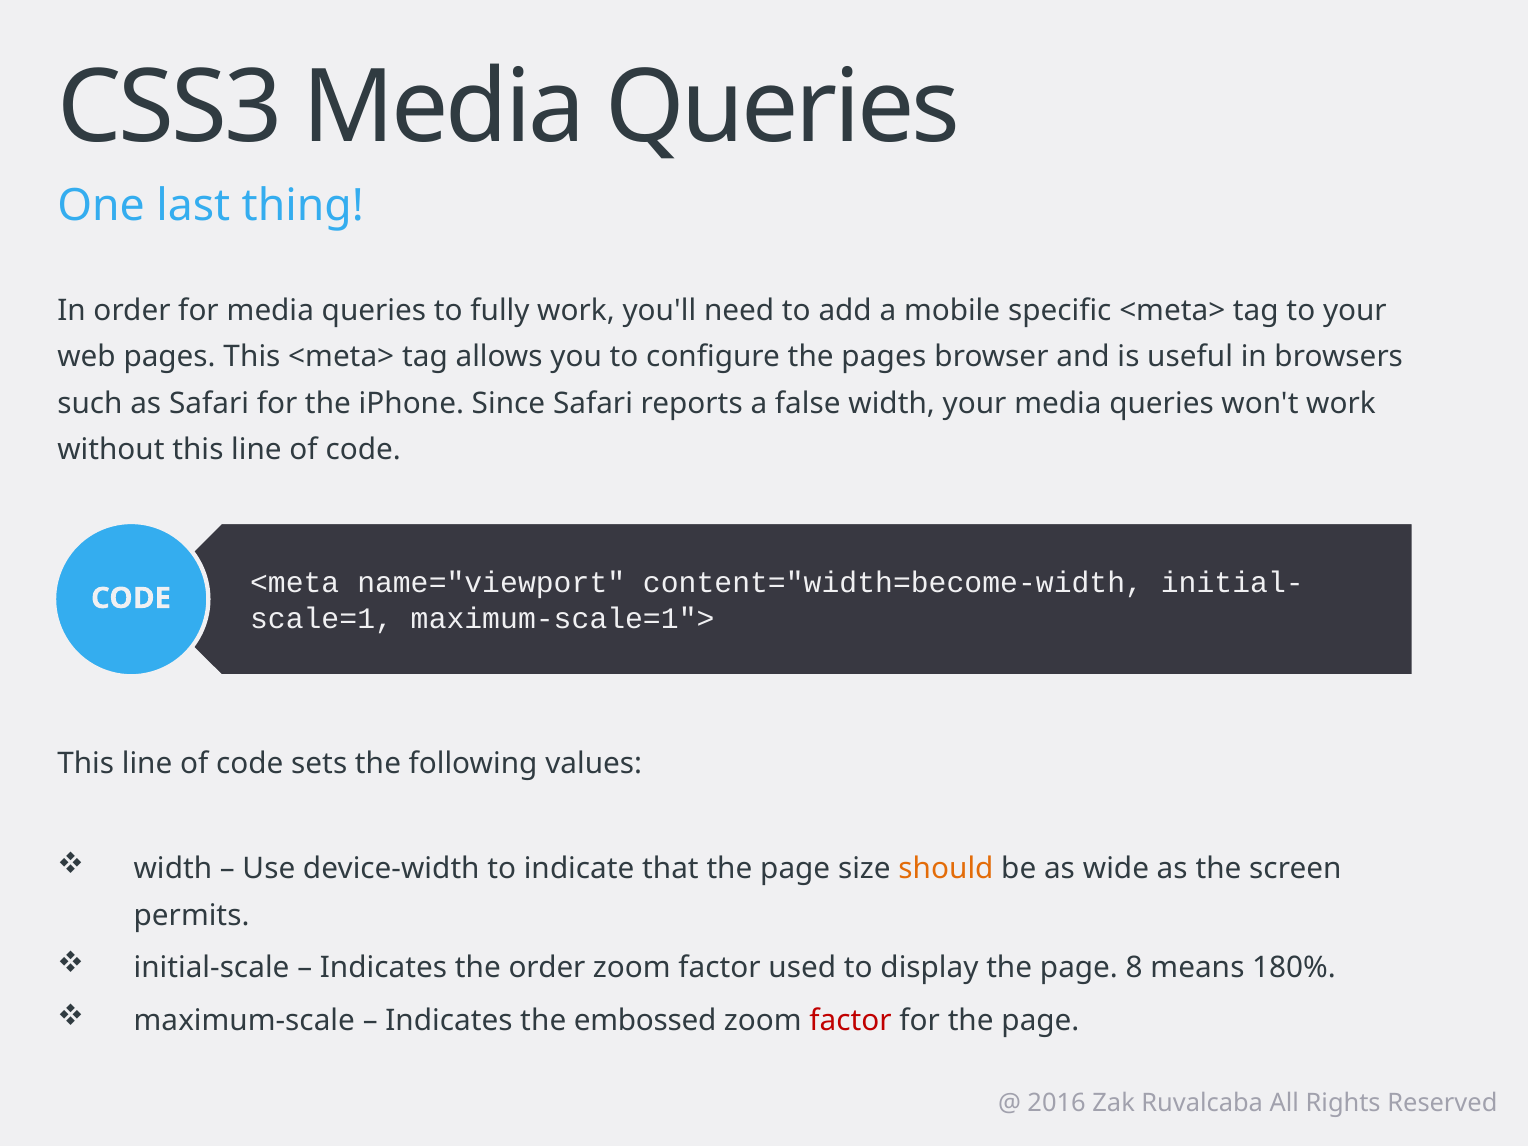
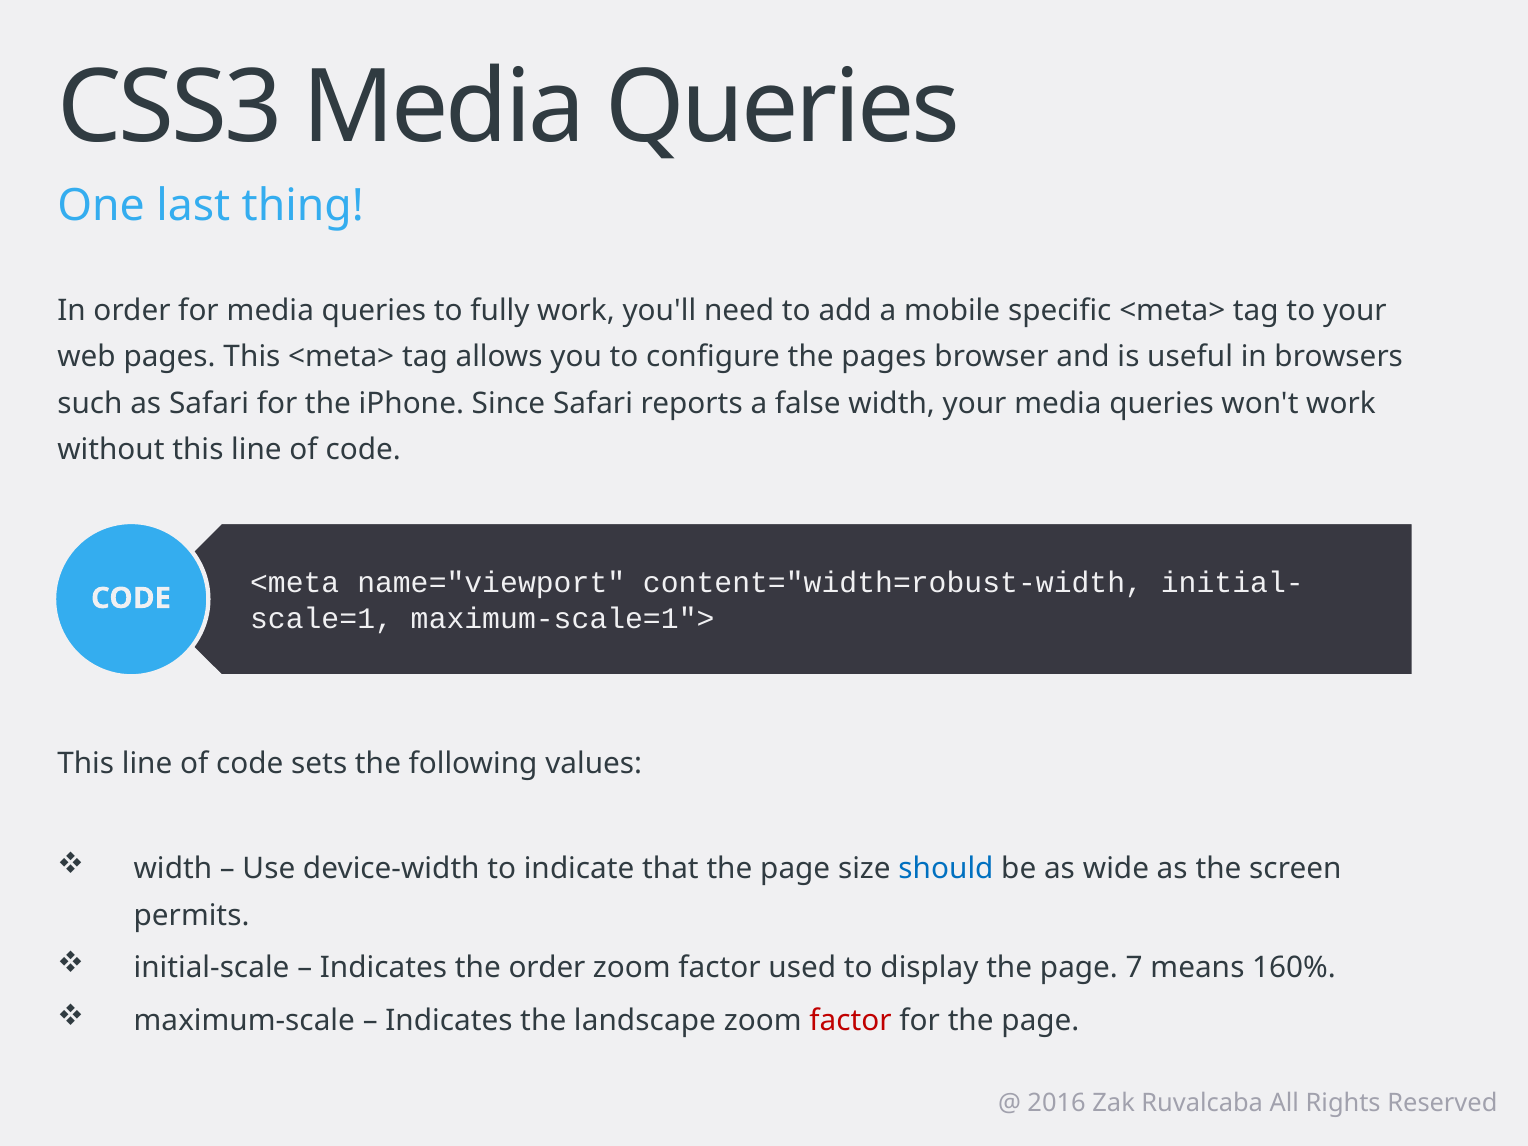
content="width=become-width: content="width=become-width -> content="width=robust-width (893, 583)
should colour: orange -> blue (946, 869)
8: 8 -> 7 (1134, 968)
180%: 180% -> 160% (1294, 968)
embossed: embossed -> landscape (645, 1020)
